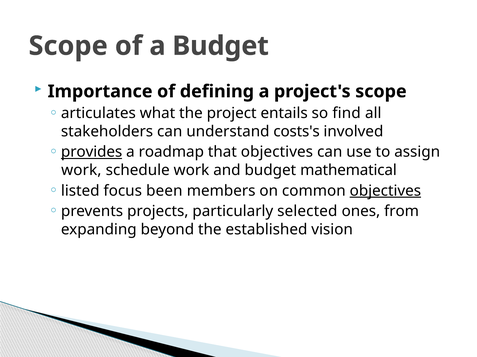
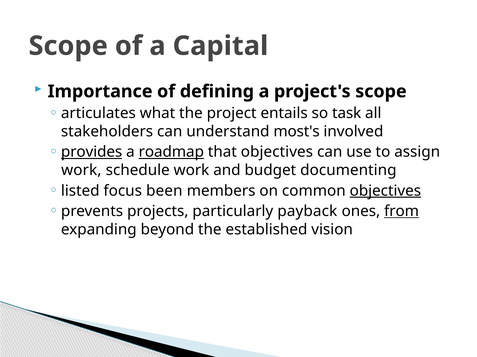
a Budget: Budget -> Capital (220, 46)
find: find -> task (347, 113)
costs's: costs's -> most's (297, 132)
roadmap underline: none -> present (171, 152)
mathematical: mathematical -> documenting (348, 171)
selected: selected -> payback (307, 212)
from underline: none -> present (402, 212)
